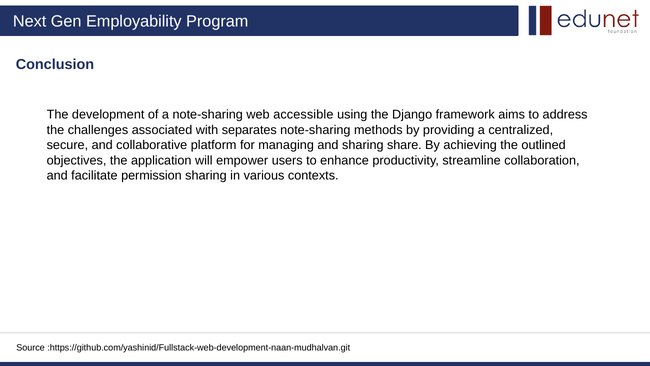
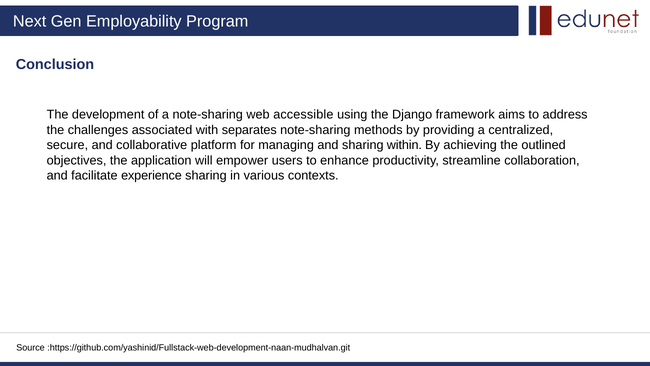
share: share -> within (404, 145)
permission: permission -> experience (151, 175)
